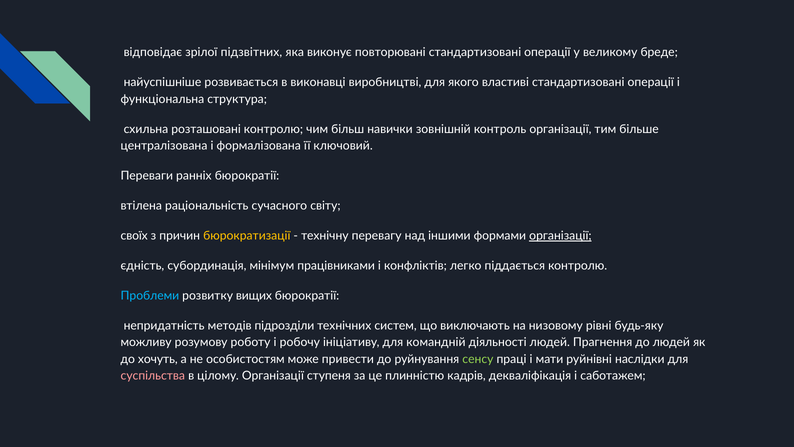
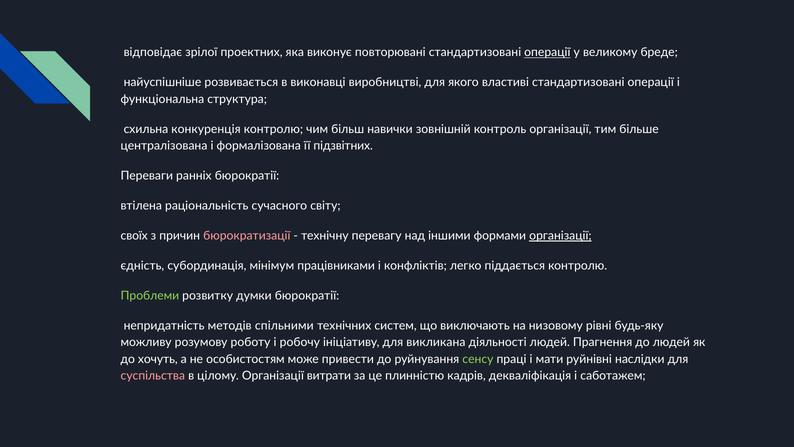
підзвітних: підзвітних -> проектних (252, 52)
операції underline: none -> present (547, 52)
розташовані: розташовані -> конкуренція (206, 129)
ключовий: ключовий -> підзвітних (343, 146)
бюрократизації colour: yellow -> pink (247, 236)
Проблеми colour: light blue -> light green (150, 295)
вищих: вищих -> думки (254, 295)
підрозділи: підрозділи -> спільними (284, 325)
командній: командній -> викликана (436, 342)
ступеня: ступеня -> витрати (329, 376)
